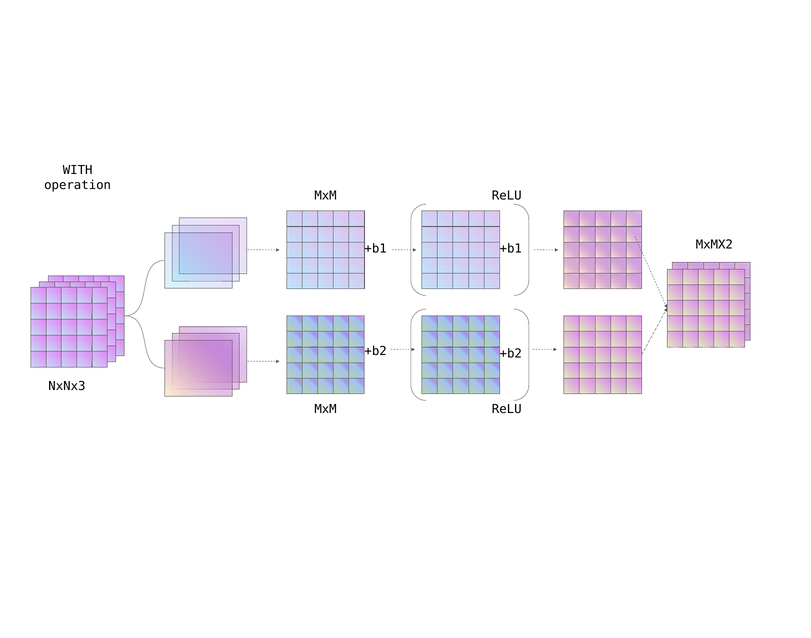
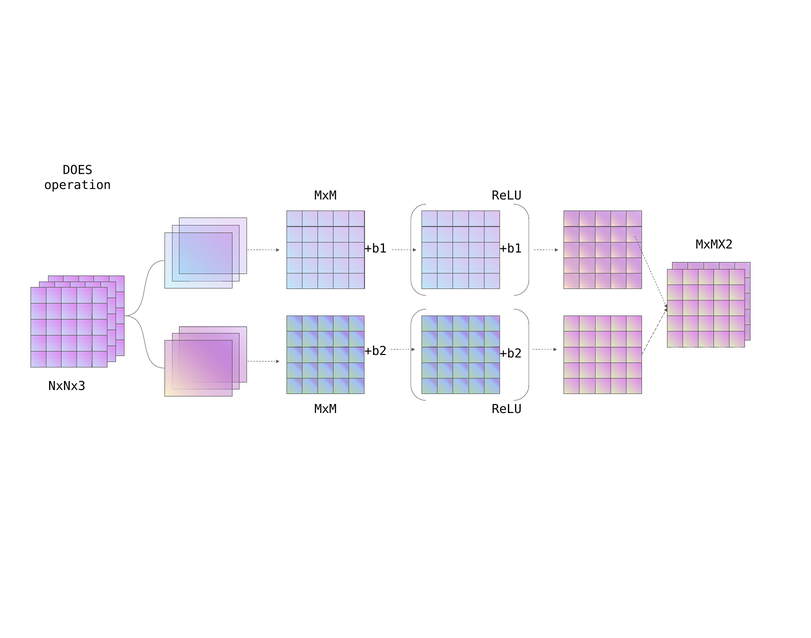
WITH: WITH -> DOES (78, 170)
